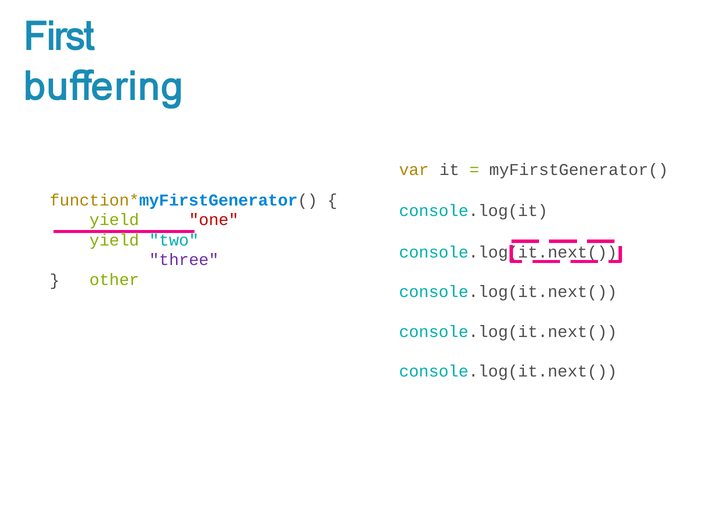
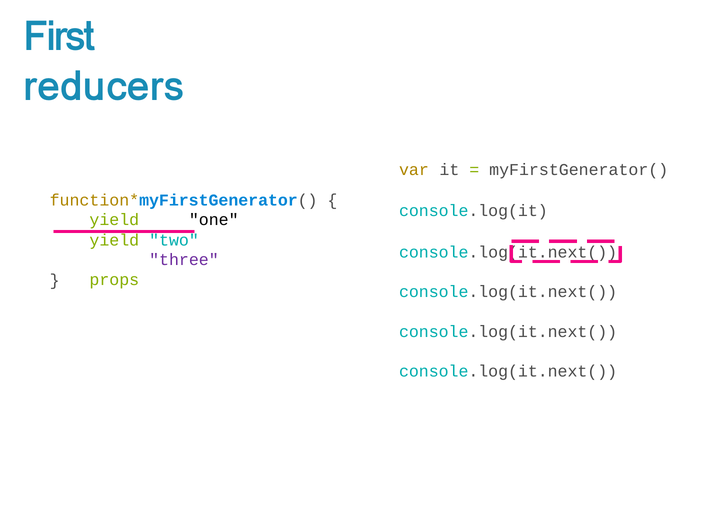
buﬀering: buﬀering -> reducers (104, 86)
one colour: red -> black (214, 220)
other: other -> props (114, 280)
